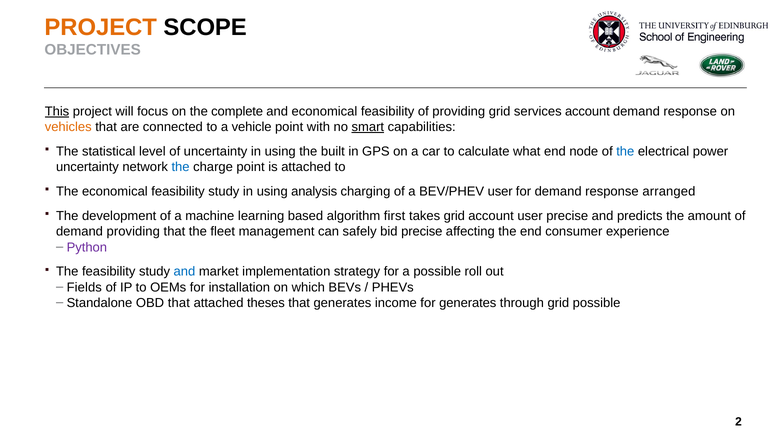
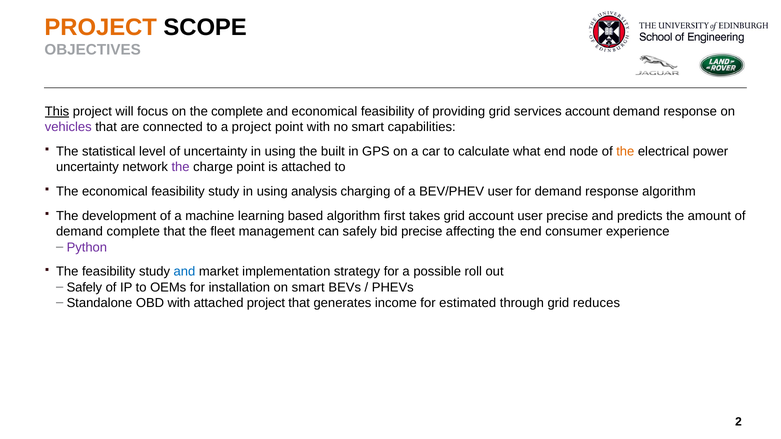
vehicles colour: orange -> purple (68, 127)
a vehicle: vehicle -> project (252, 127)
smart underline: present -> none (368, 127)
the colour: blue -> orange (625, 152)
the colour: blue -> purple (181, 167)
response arranged: arranged -> algorithm (669, 192)
demand providing: providing -> complete (133, 232)
Fields: Fields -> Safely (84, 288)
on which: which -> smart (308, 288)
OBD that: that -> with (179, 303)
attached theses: theses -> project (266, 303)
for generates: generates -> estimated (468, 303)
grid possible: possible -> reduces (597, 303)
